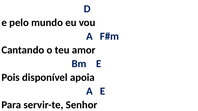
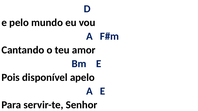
apoia: apoia -> apelo (82, 78)
